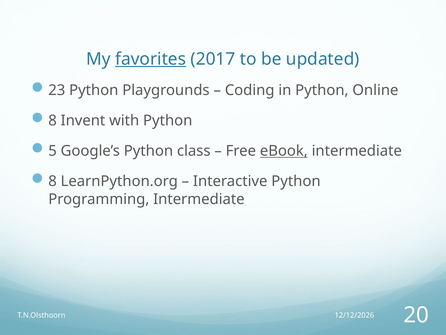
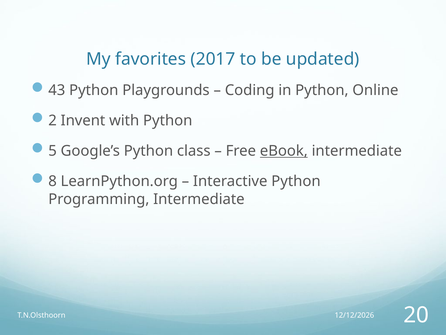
favorites underline: present -> none (151, 59)
23: 23 -> 43 (57, 90)
8: 8 -> 2 (53, 120)
